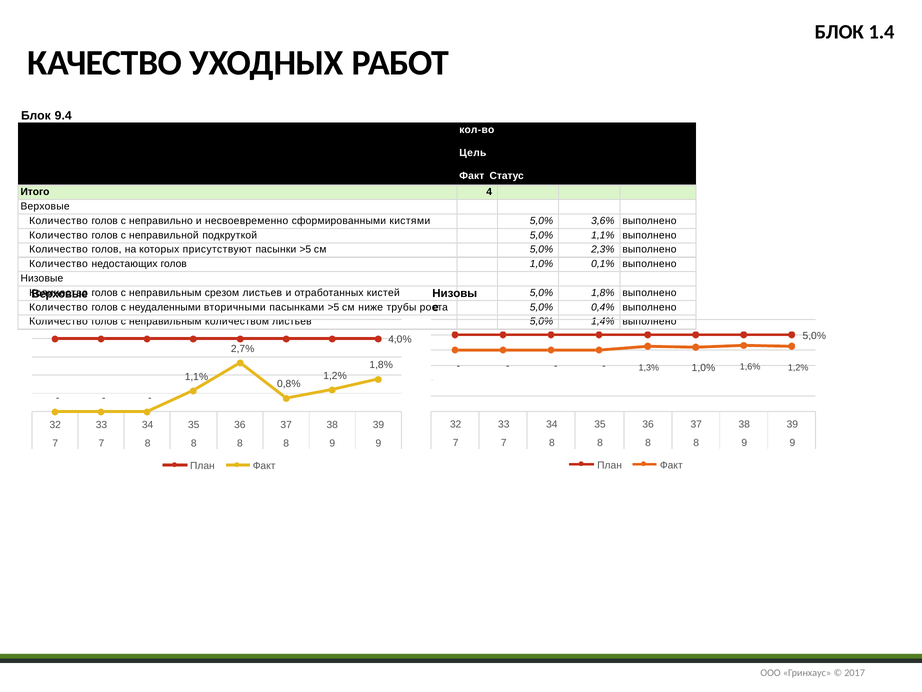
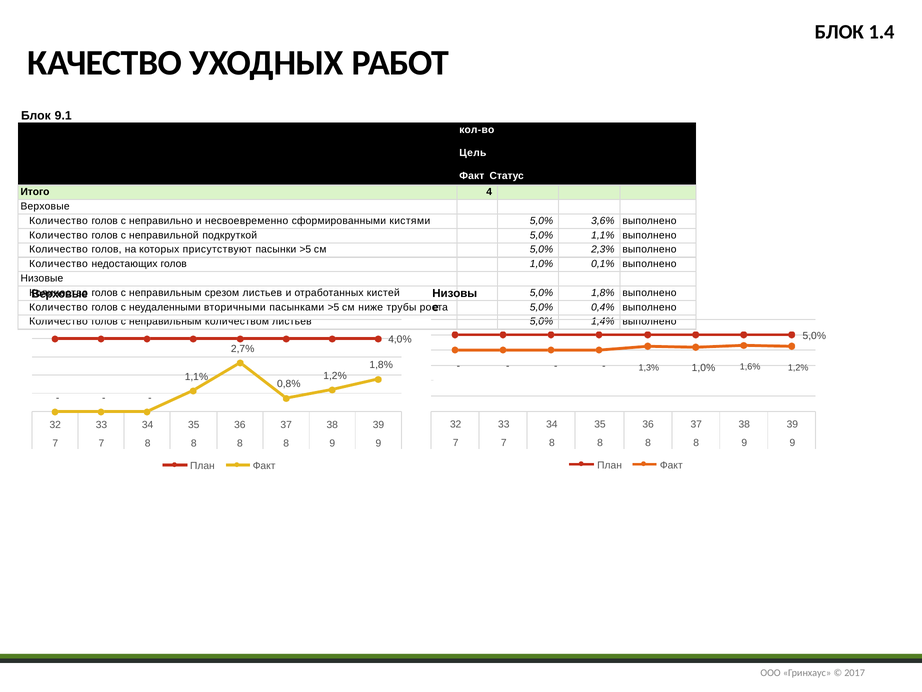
9.4: 9.4 -> 9.1 (63, 116)
